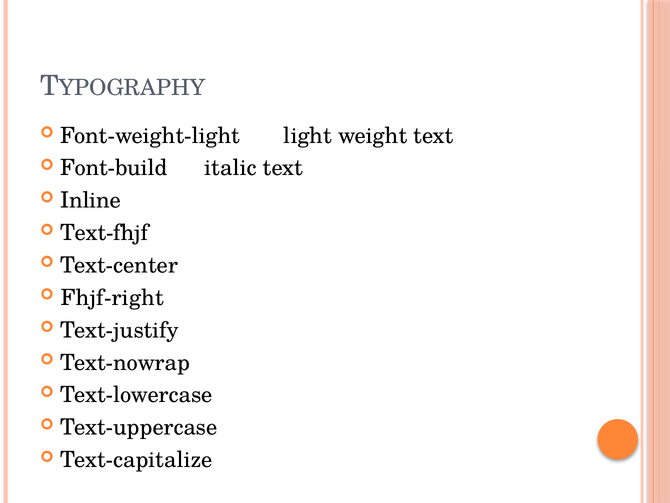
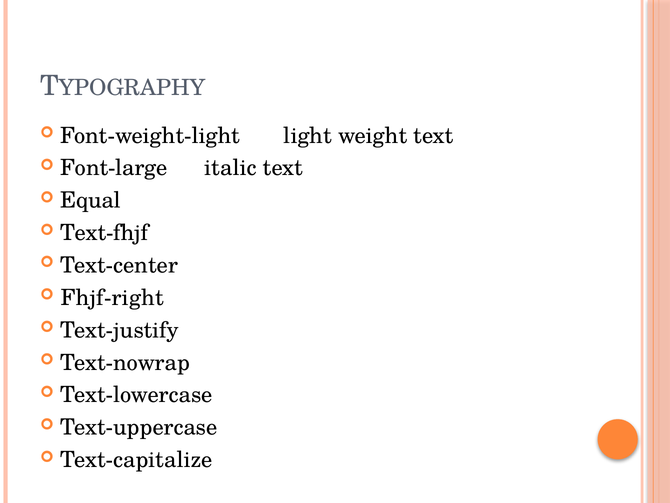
Font-build: Font-build -> Font-large (114, 168)
Inline: Inline -> Equal (91, 200)
